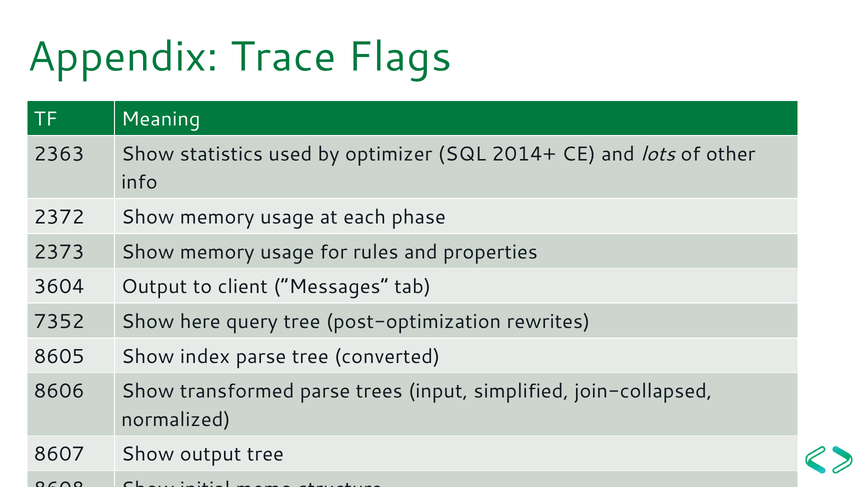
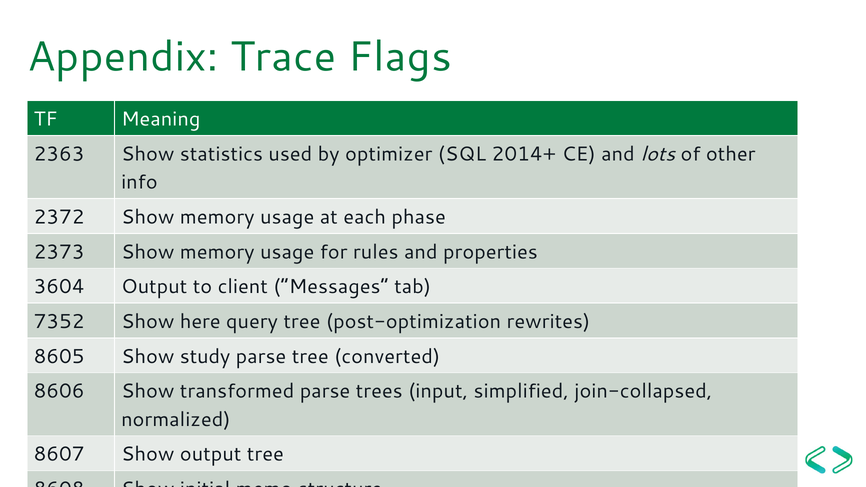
index: index -> study (205, 356)
